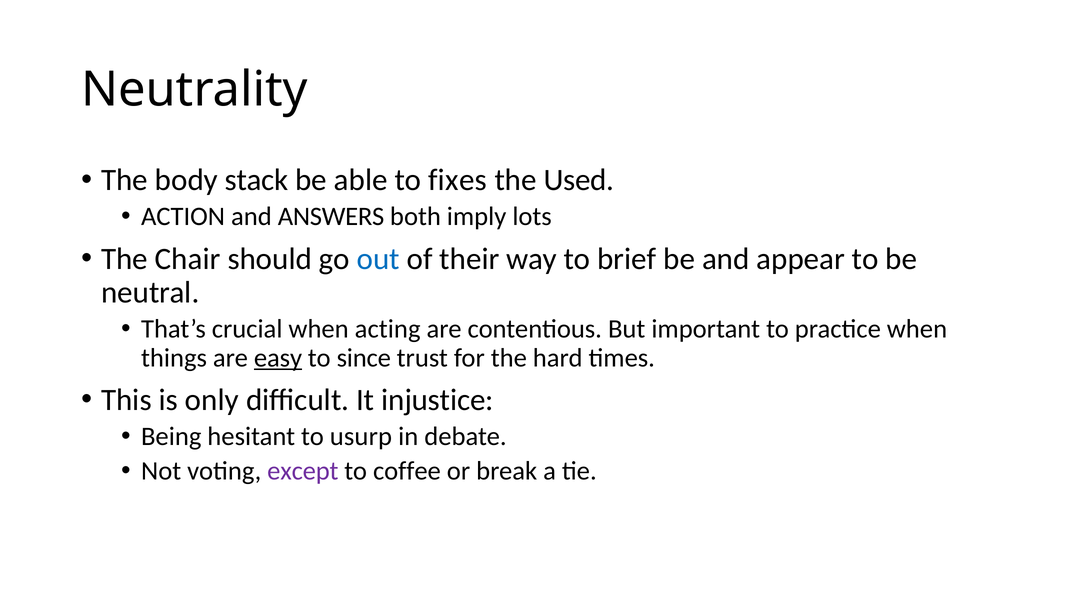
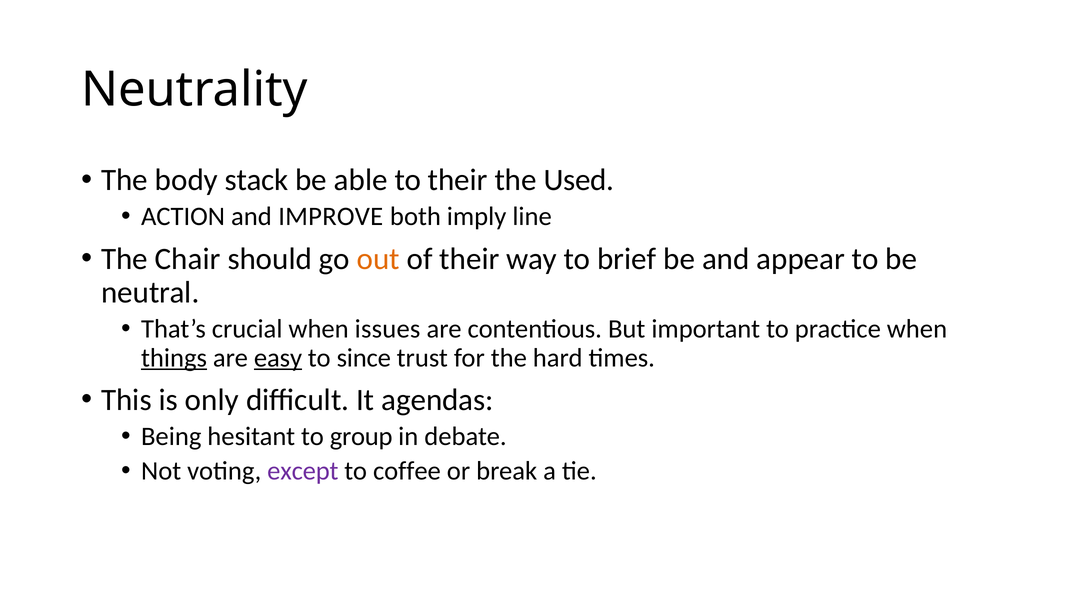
to fixes: fixes -> their (458, 180)
ANSWERS: ANSWERS -> IMPROVE (331, 217)
lots: lots -> line (532, 217)
out colour: blue -> orange (378, 259)
acting: acting -> issues (388, 329)
things underline: none -> present (174, 358)
injustice: injustice -> agendas (437, 400)
usurp: usurp -> group (361, 437)
